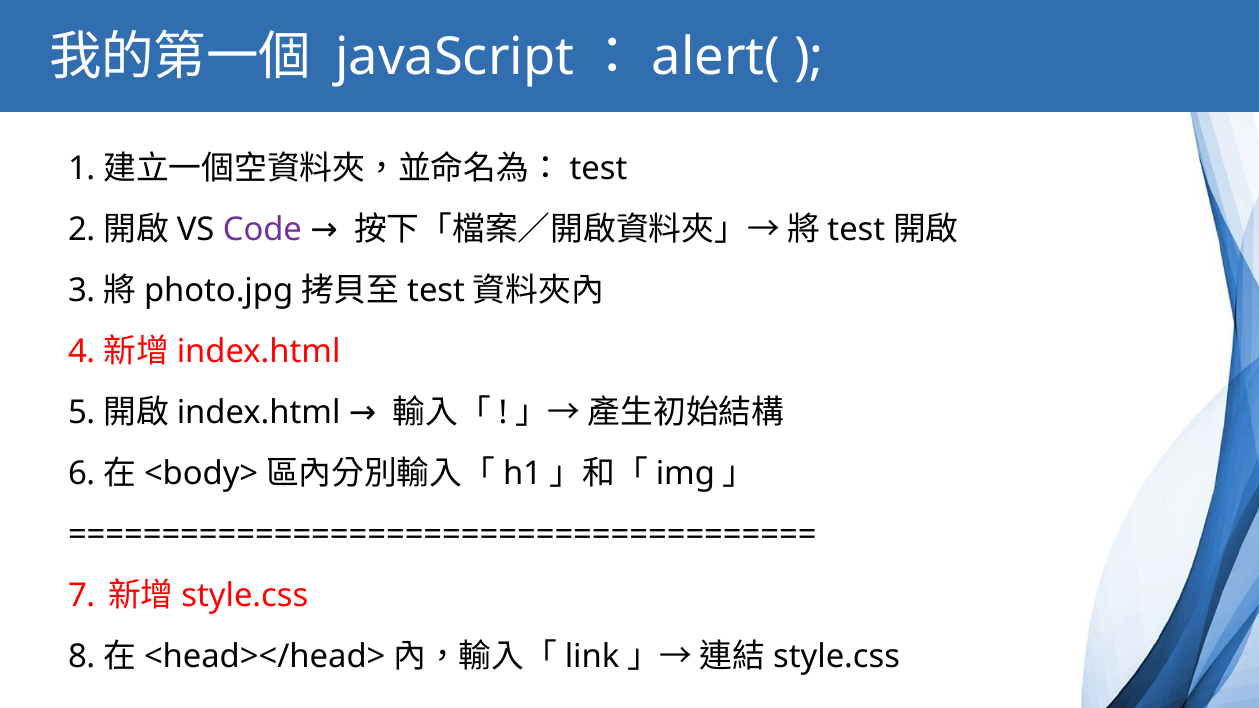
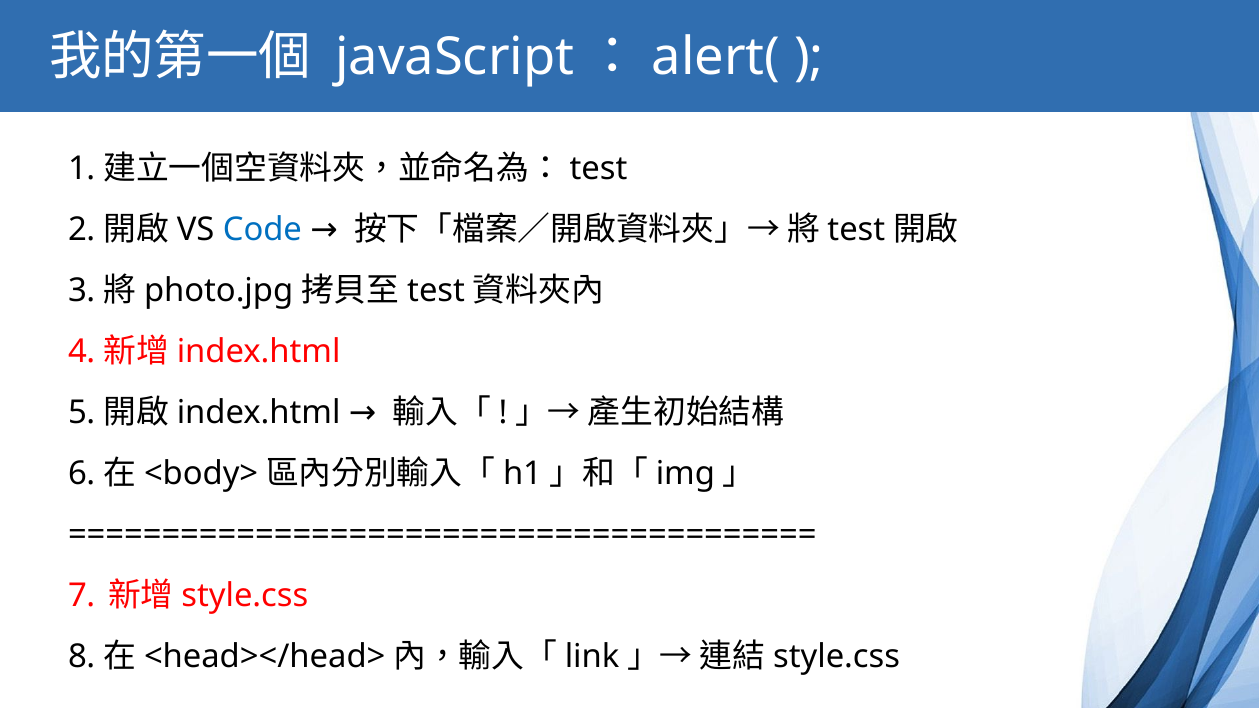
Code colour: purple -> blue (262, 230)
